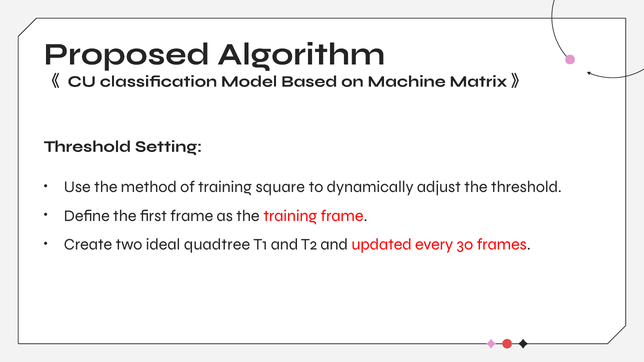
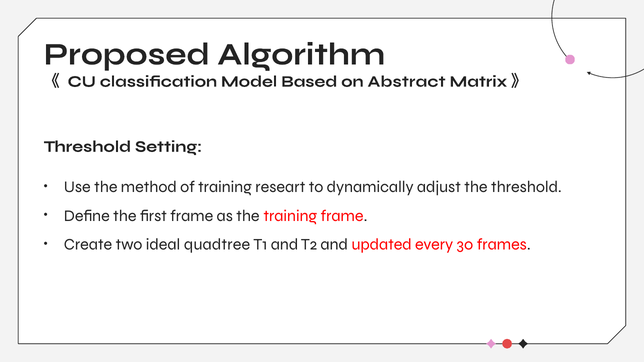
Machine: Machine -> Abstract (407, 81)
square: square -> researt (280, 187)
